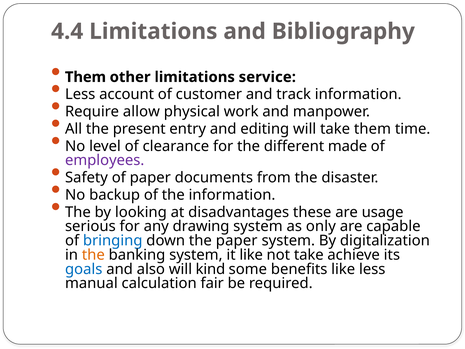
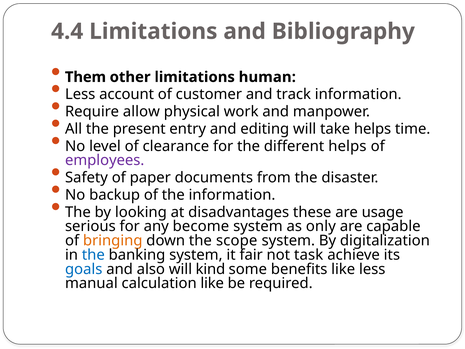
service: service -> human (267, 77)
take them: them -> helps (373, 129)
different made: made -> helps (347, 146)
drawing: drawing -> become (201, 226)
bringing colour: blue -> orange (113, 240)
the paper: paper -> scope (237, 240)
the colour: orange -> blue (93, 255)
it like: like -> fair (251, 255)
not take: take -> task (309, 255)
calculation fair: fair -> like (212, 283)
